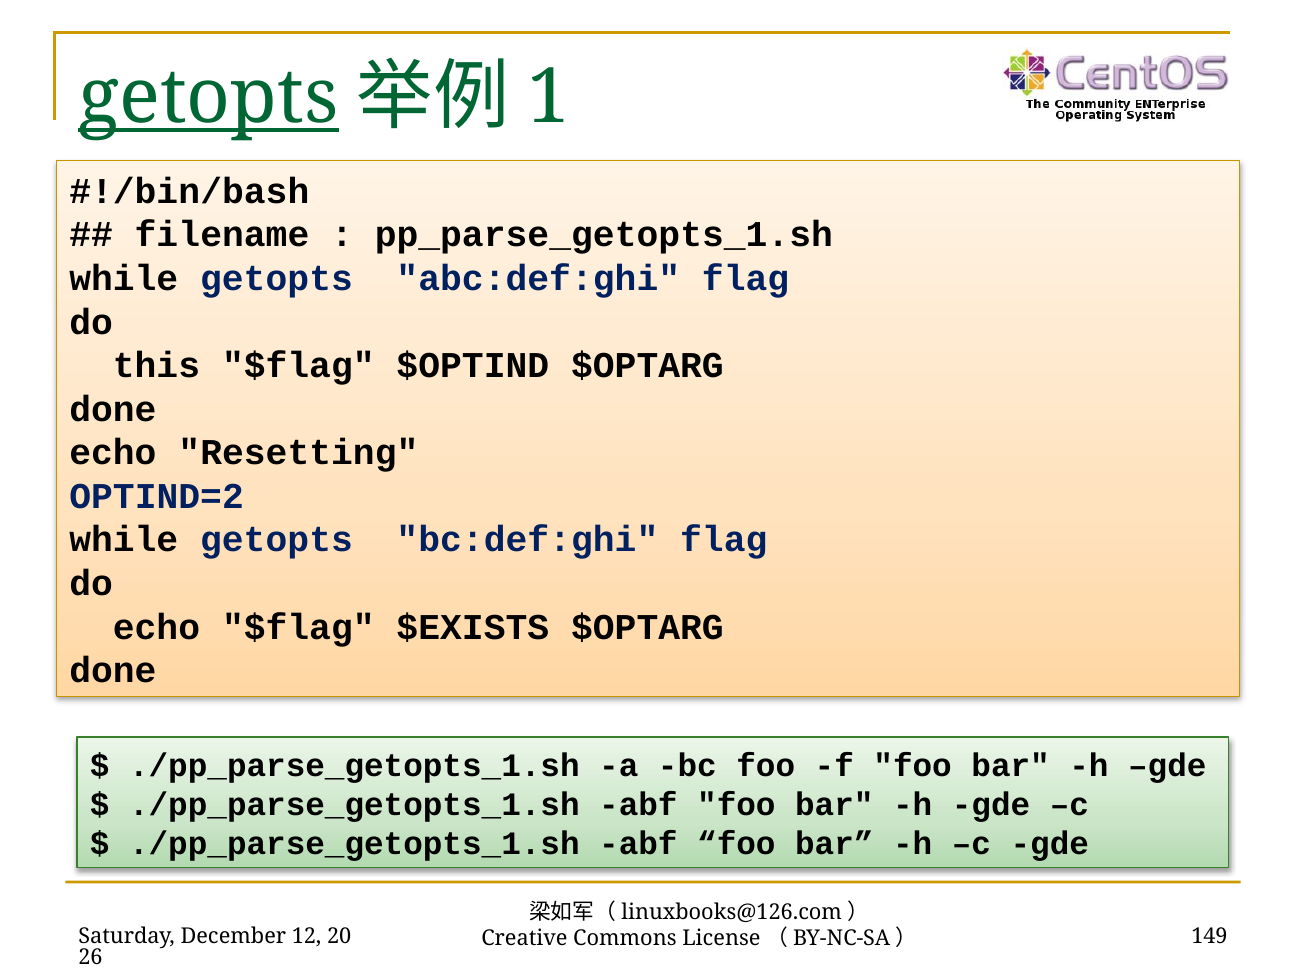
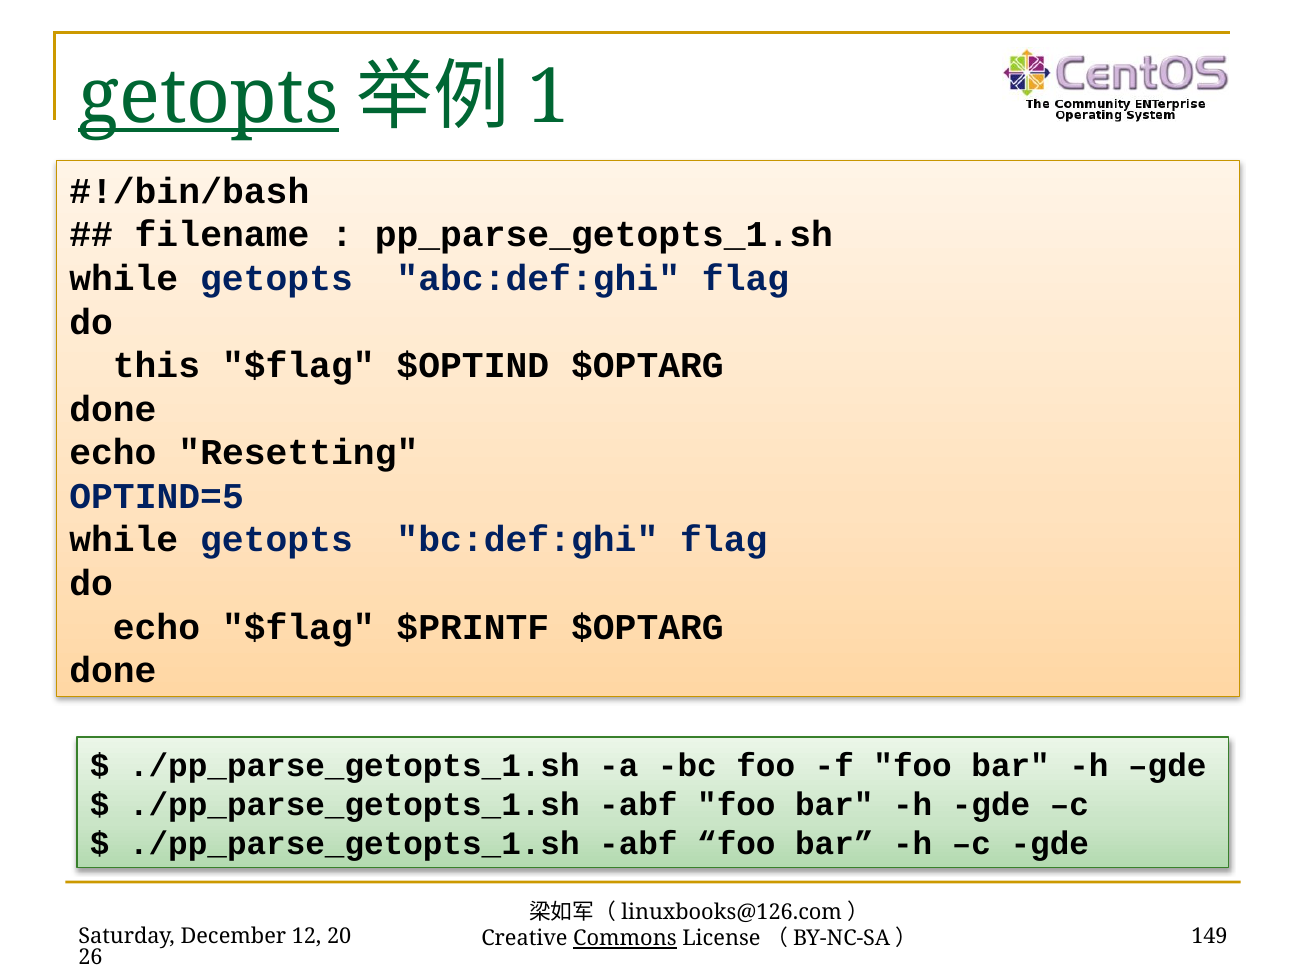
OPTIND=2: OPTIND=2 -> OPTIND=5 (157, 496)
$EXISTS: $EXISTS -> $PRINTF (473, 627)
Commons underline: none -> present (625, 938)
